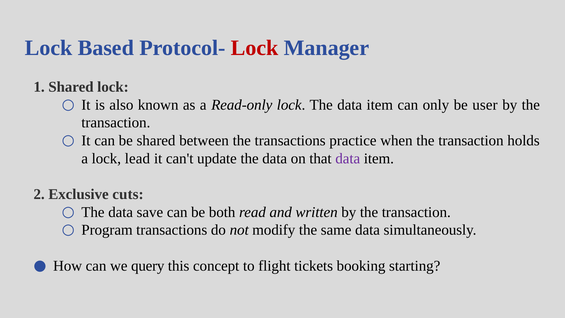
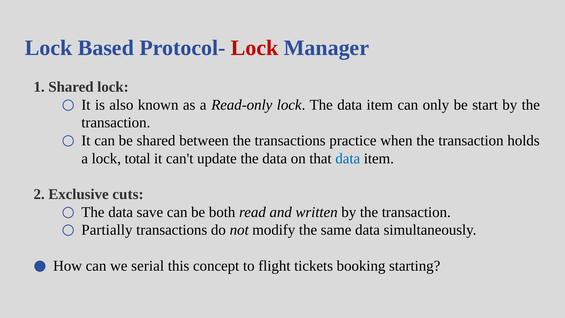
user: user -> start (485, 105)
lead: lead -> total (138, 158)
data colour: purple -> blue (348, 158)
Program: Program -> Partially (107, 230)
query: query -> serial (148, 266)
